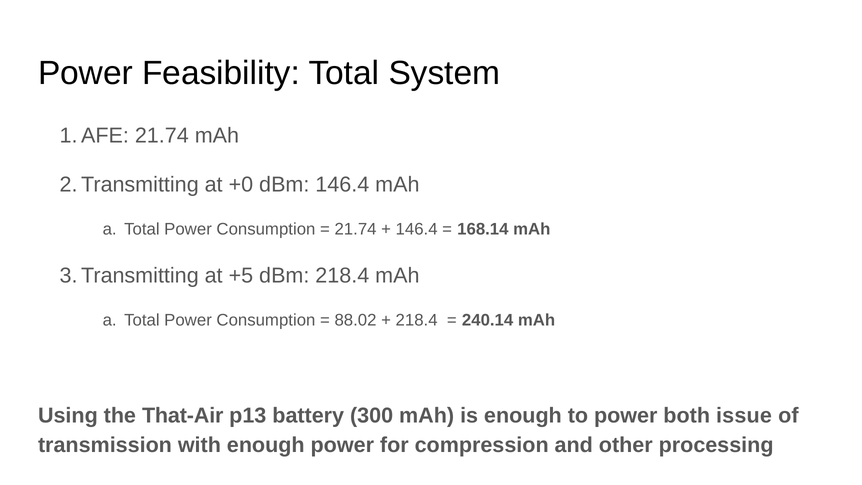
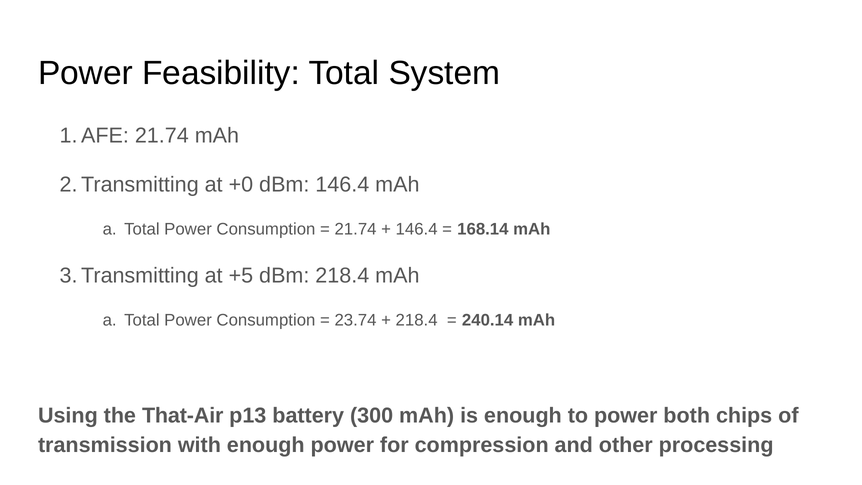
88.02: 88.02 -> 23.74 (356, 320)
issue: issue -> chips (744, 416)
